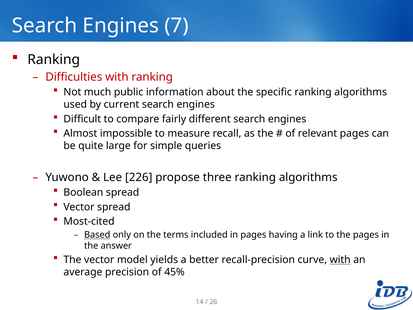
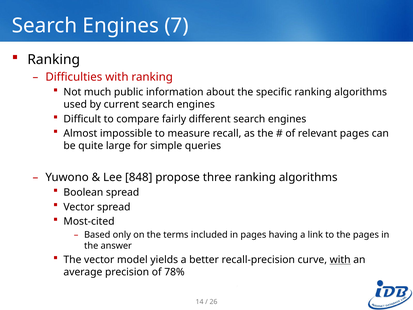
226: 226 -> 848 (139, 177)
Based underline: present -> none (97, 235)
45%: 45% -> 78% (174, 272)
